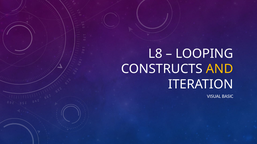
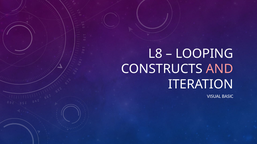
AND colour: yellow -> pink (220, 69)
